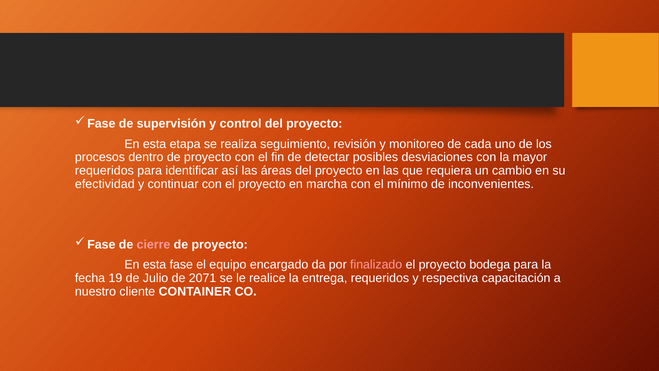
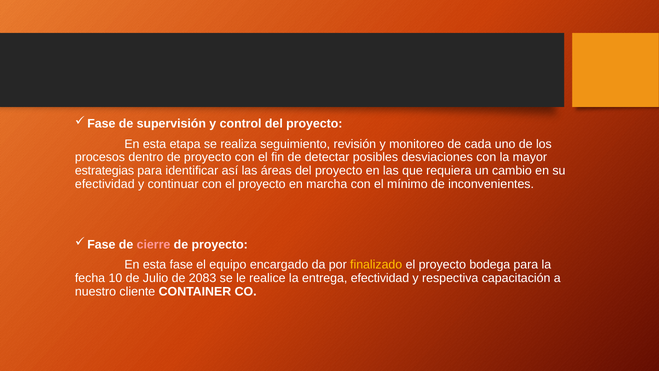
requeridos: requeridos -> estrategias (105, 171)
finalizado colour: pink -> yellow (376, 265)
19: 19 -> 10 (115, 278)
2071: 2071 -> 2083 (203, 278)
entrega requeridos: requeridos -> efectividad (380, 278)
